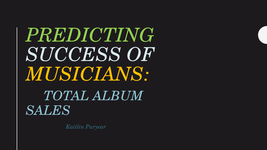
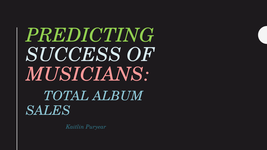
MUSICIANS colour: yellow -> pink (87, 75)
